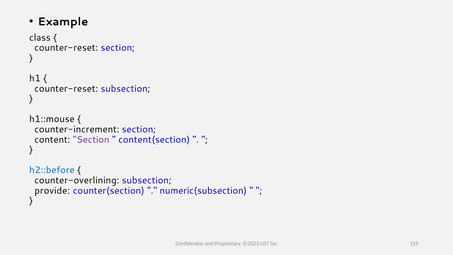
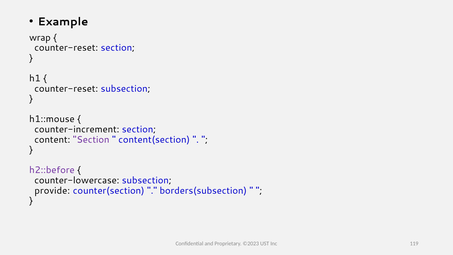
class: class -> wrap (40, 38)
h2::before colour: blue -> purple (52, 170)
counter-overlining: counter-overlining -> counter-lowercase (77, 180)
numeric(subsection: numeric(subsection -> borders(subsection (203, 190)
